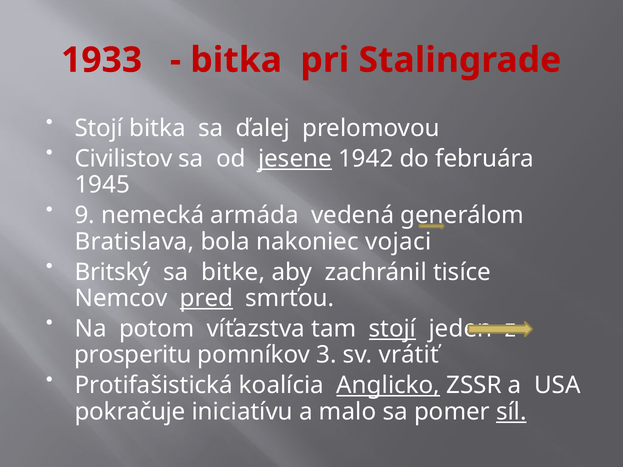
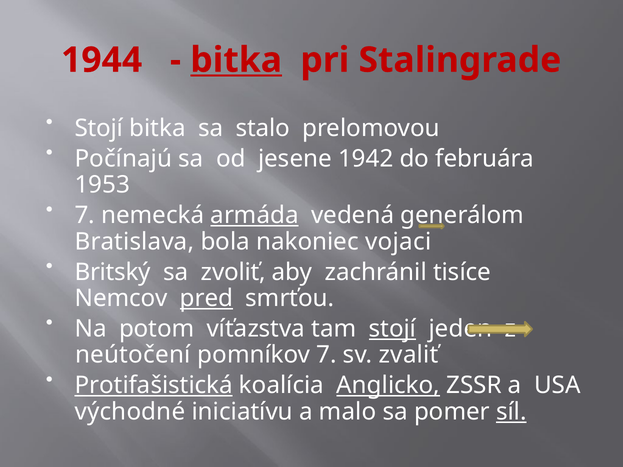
1933: 1933 -> 1944 (102, 60)
bitka underline: none -> present (236, 60)
ďalej: ďalej -> stalo (263, 128)
Civilistov: Civilistov -> Počínajú (123, 159)
jesene underline: present -> none (295, 159)
1945: 1945 -> 1953 (102, 185)
9: 9 -> 7 (85, 216)
armáda underline: none -> present (255, 216)
bitke: bitke -> zvoliť (233, 272)
prosperitu: prosperitu -> neútočení (133, 355)
pomníkov 3: 3 -> 7 (327, 355)
vrátiť: vrátiť -> zvaliť (409, 355)
Protifašistická underline: none -> present (154, 386)
pokračuje: pokračuje -> východné (130, 412)
